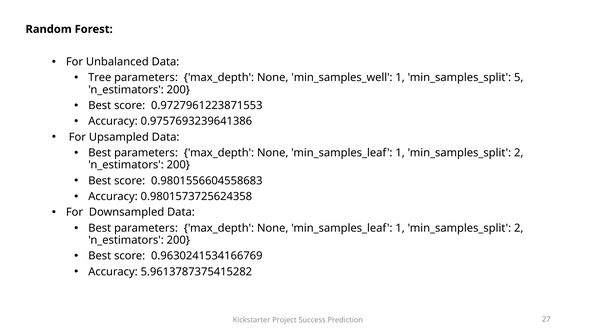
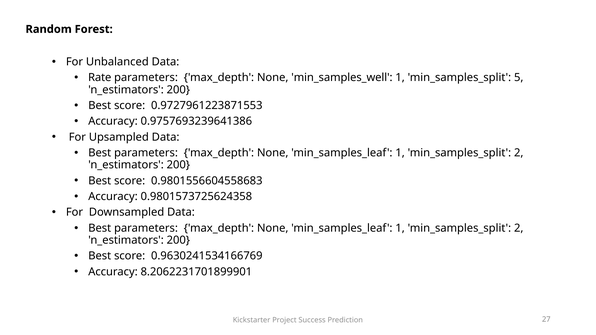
Tree: Tree -> Rate (100, 78)
5.9613787375415282: 5.9613787375415282 -> 8.2062231701899901 (196, 272)
